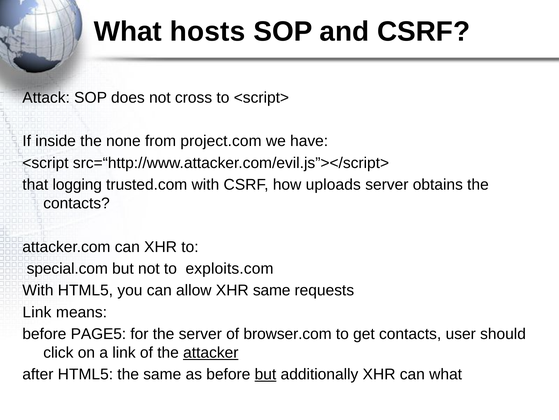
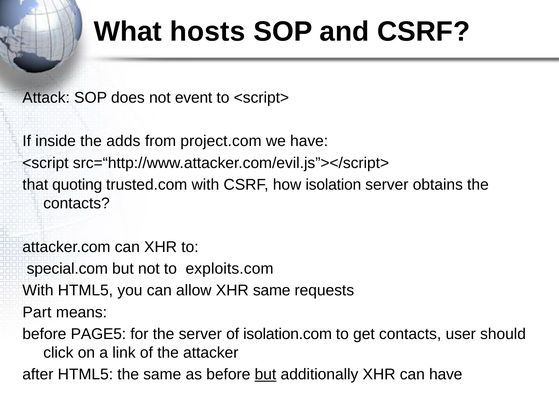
cross: cross -> event (194, 97)
none: none -> adds (123, 141)
logging: logging -> quoting (77, 184)
uploads: uploads -> isolation (333, 184)
Link: Link -> Part (37, 312)
browser.com: browser.com -> isolation.com (288, 333)
attacker underline: present -> none (211, 352)
can what: what -> have (446, 374)
